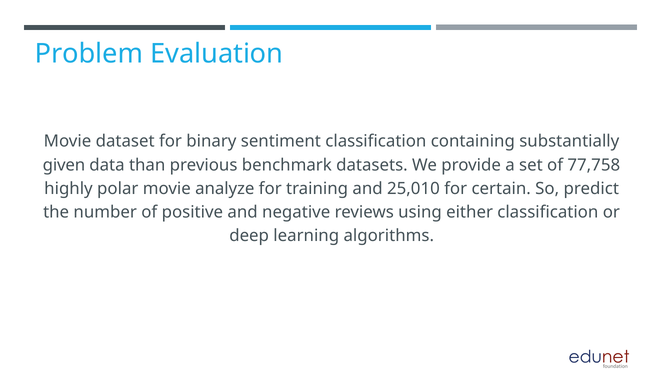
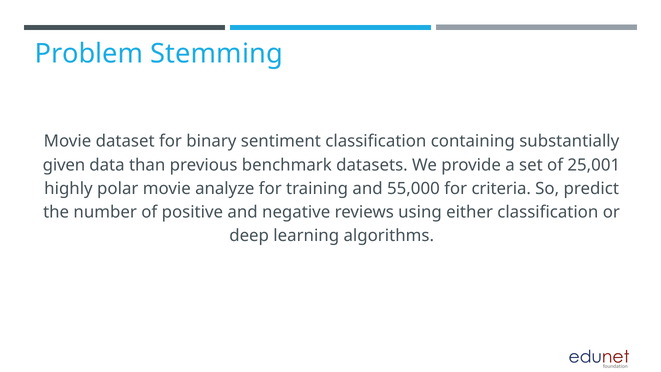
Evaluation: Evaluation -> Stemming (217, 54)
77,758: 77,758 -> 25,001 (594, 165)
25,010: 25,010 -> 55,000 (413, 188)
certain: certain -> criteria (501, 188)
